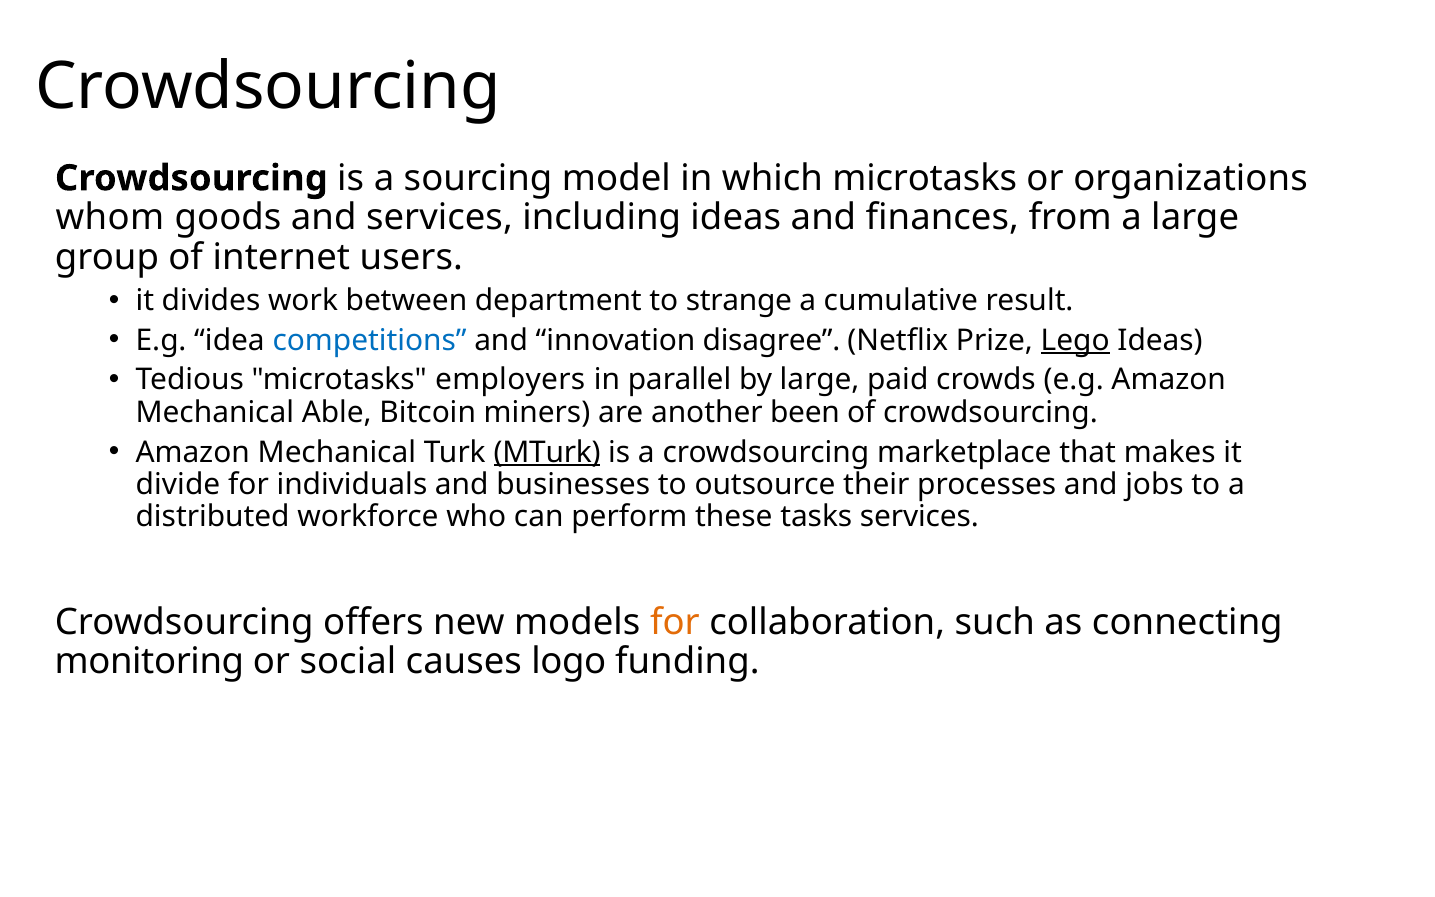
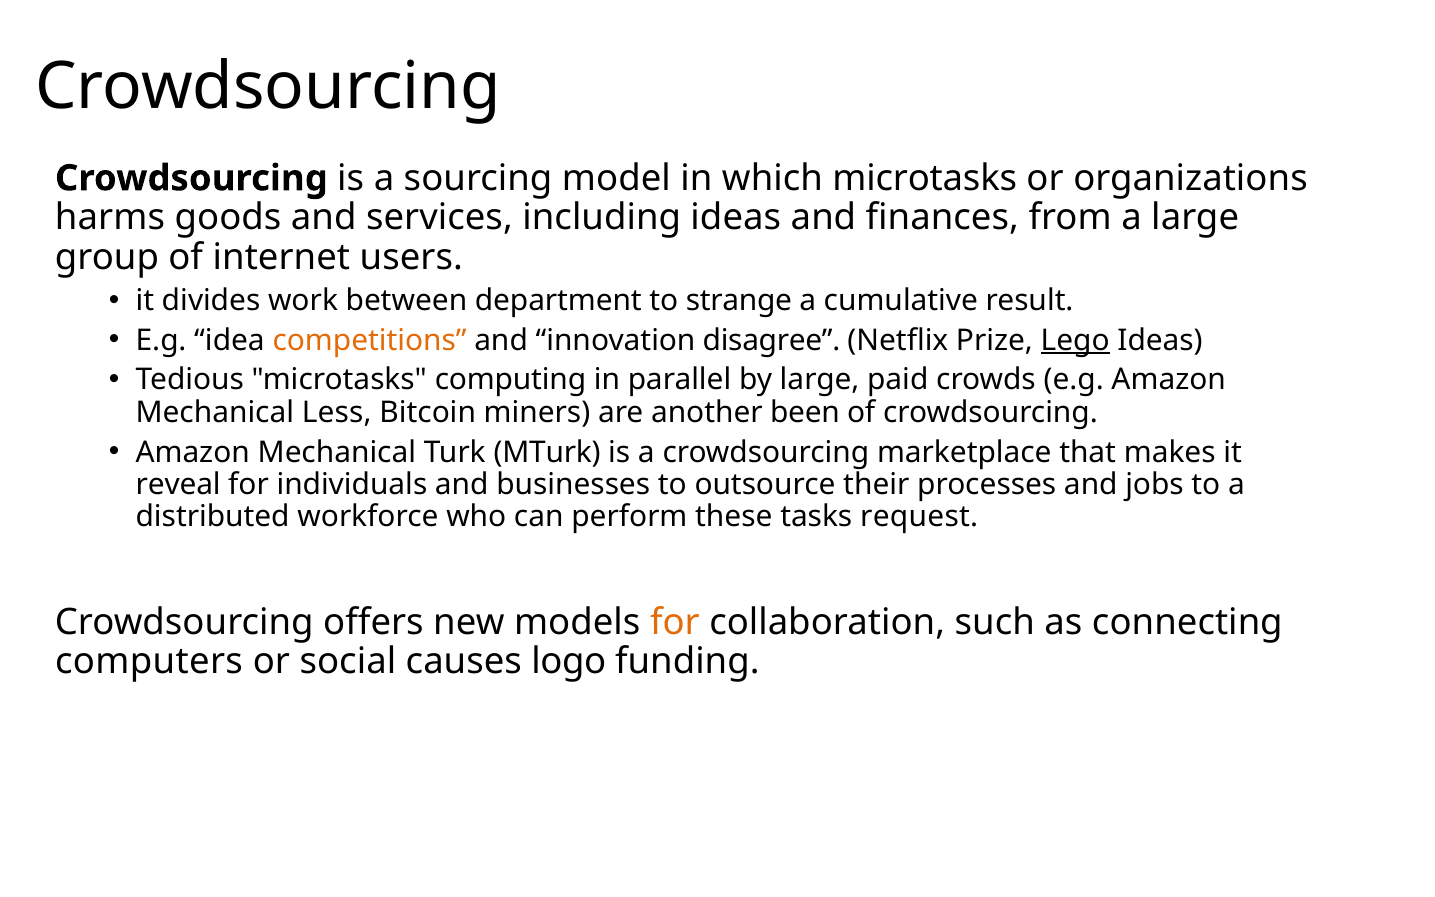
whom: whom -> harms (110, 218)
competitions colour: blue -> orange (370, 340)
employers: employers -> computing (510, 380)
Able: Able -> Less (337, 412)
MTurk underline: present -> none (547, 452)
divide: divide -> reveal (178, 484)
tasks services: services -> request (919, 517)
monitoring: monitoring -> computers (149, 661)
